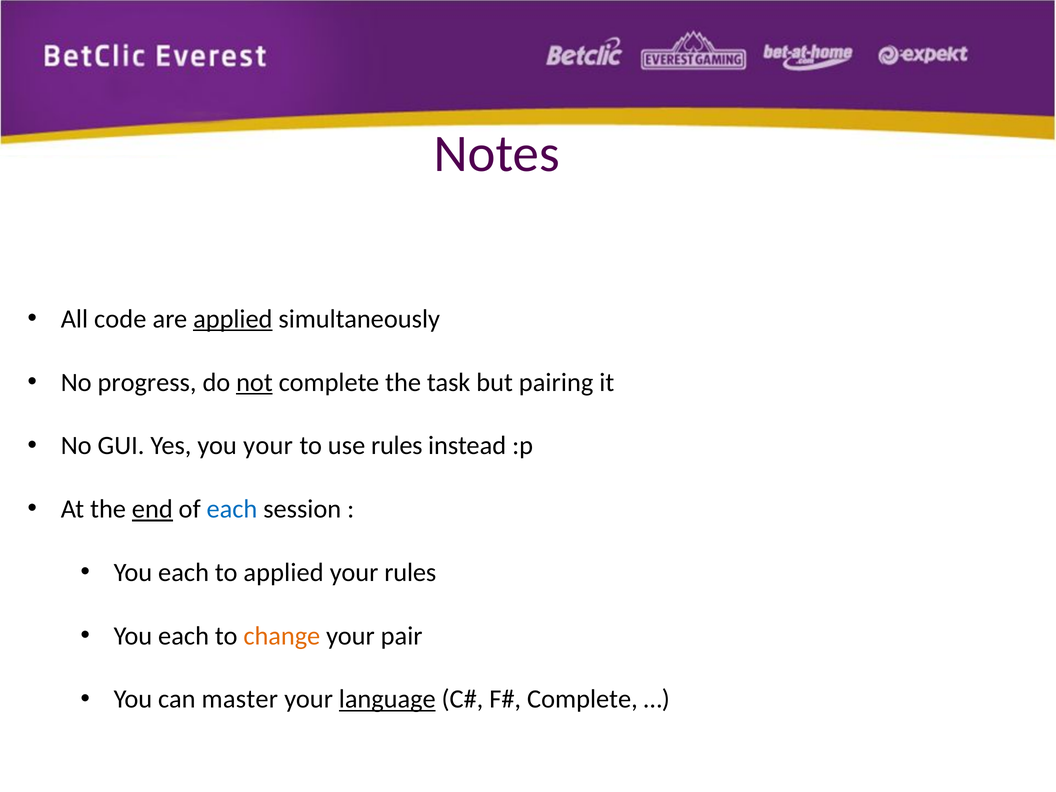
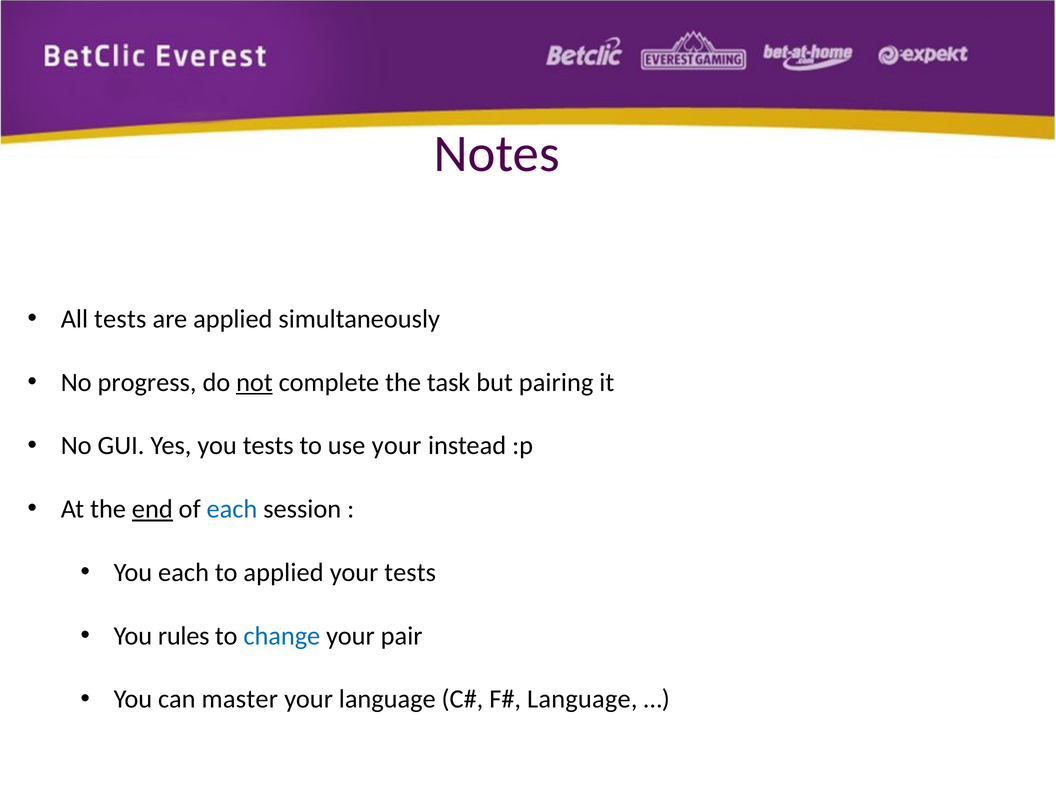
All code: code -> tests (120, 319)
applied underline: present -> none (233, 319)
you your: your -> tests (268, 446)
use rules: rules -> your (397, 446)
your rules: rules -> tests (410, 573)
each: each -> rules (184, 636)
change colour: orange -> blue (282, 636)
language underline: present -> none (387, 699)
Complete: Complete -> Language (582, 699)
